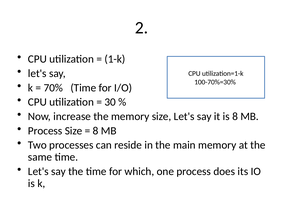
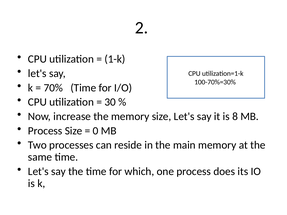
8: 8 -> 0 (96, 131)
